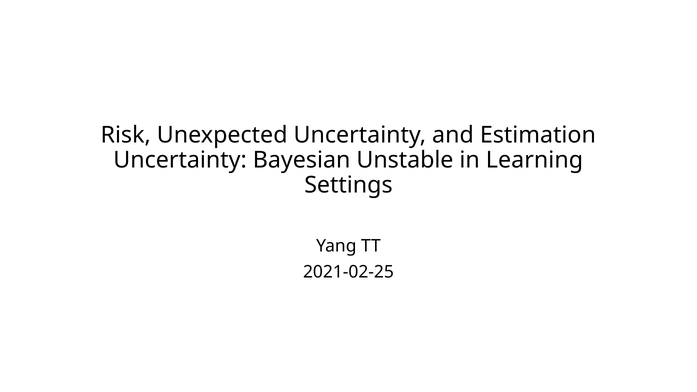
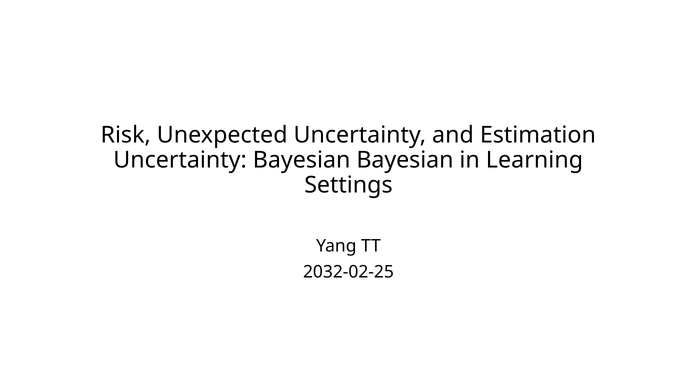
Bayesian Unstable: Unstable -> Bayesian (405, 160)
2021-02-25: 2021-02-25 -> 2032-02-25 (348, 272)
